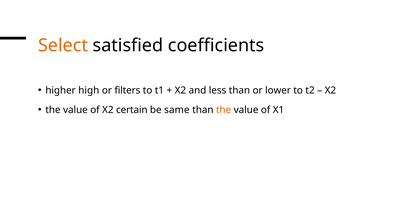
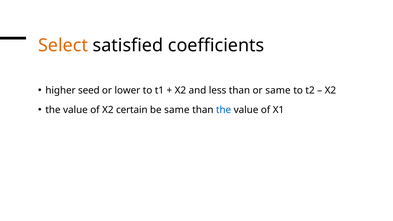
high: high -> seed (89, 90)
filters: filters -> lower (127, 90)
or lower: lower -> same (278, 90)
the colour: orange -> blue (224, 110)
